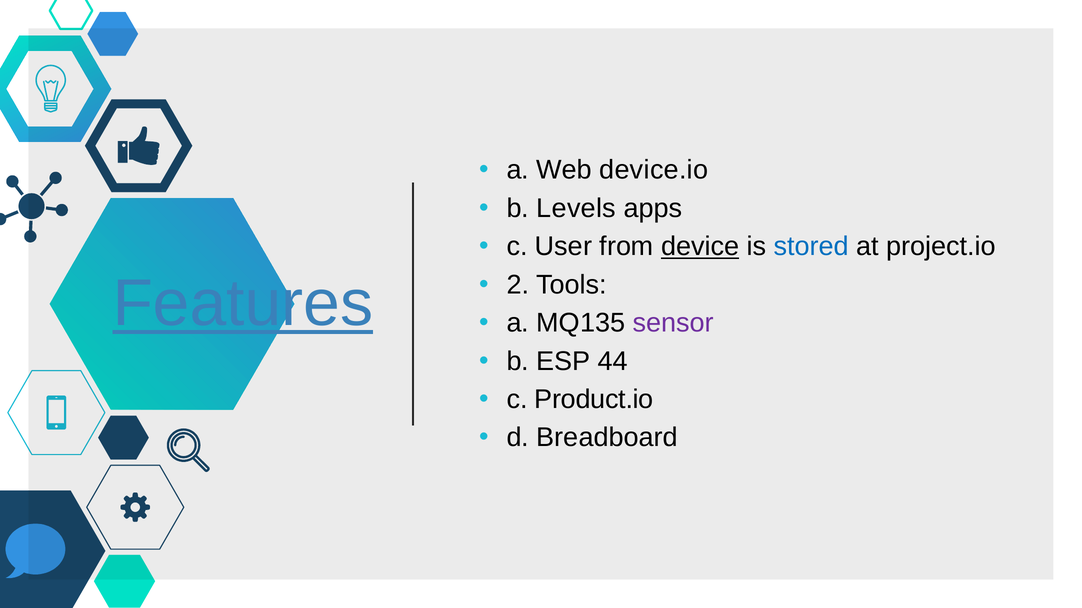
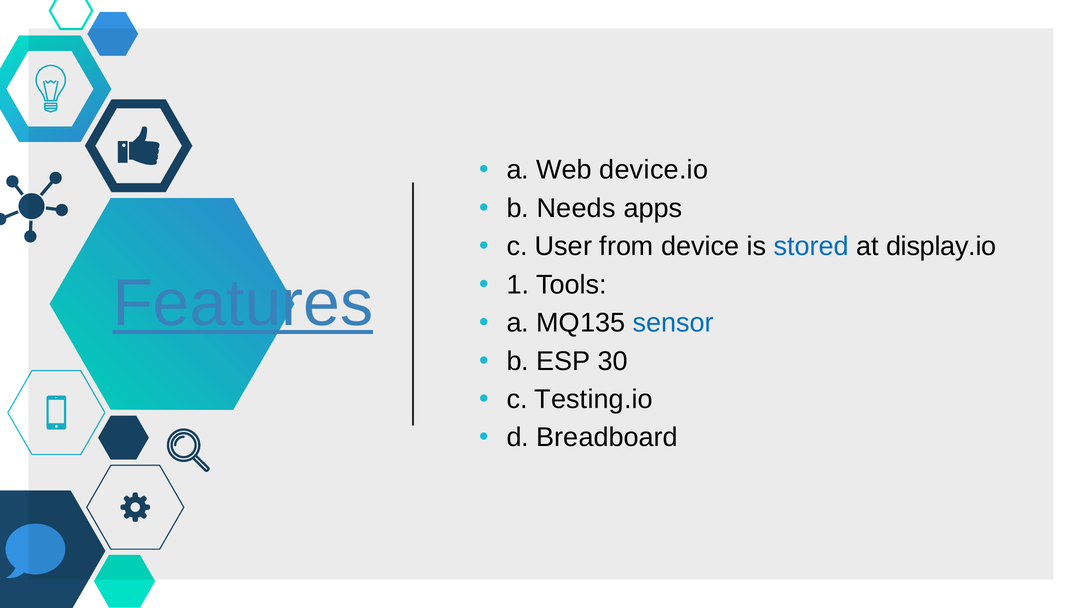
Levels: Levels -> Needs (576, 208)
device underline: present -> none (700, 247)
project.io: project.io -> display.io (941, 247)
2: 2 -> 1 (518, 285)
sensor colour: purple -> blue (673, 323)
44: 44 -> 30 (613, 362)
Product.io: Product.io -> Testing.io (594, 400)
